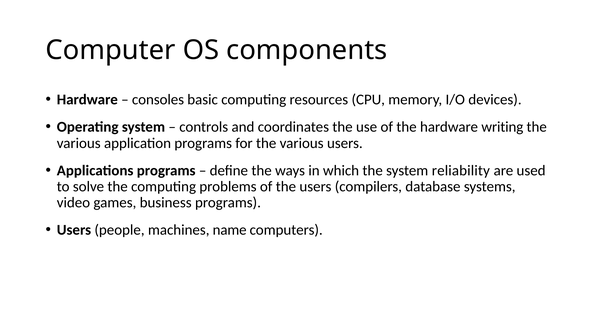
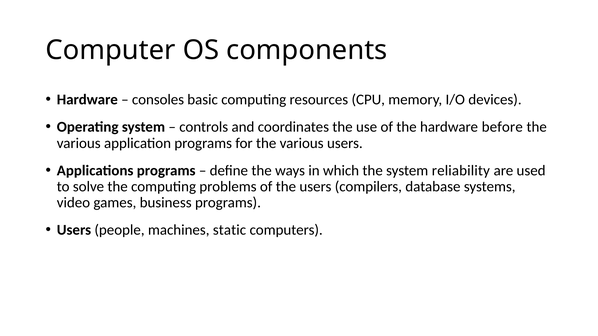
writing: writing -> before (502, 127)
name: name -> static (229, 230)
